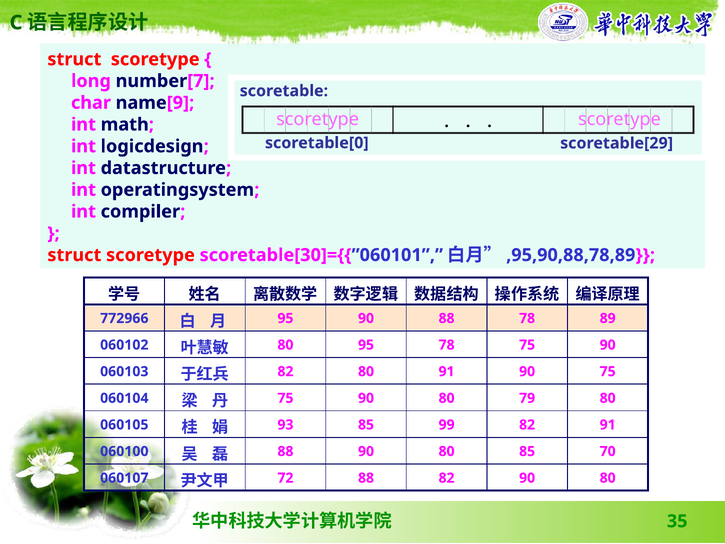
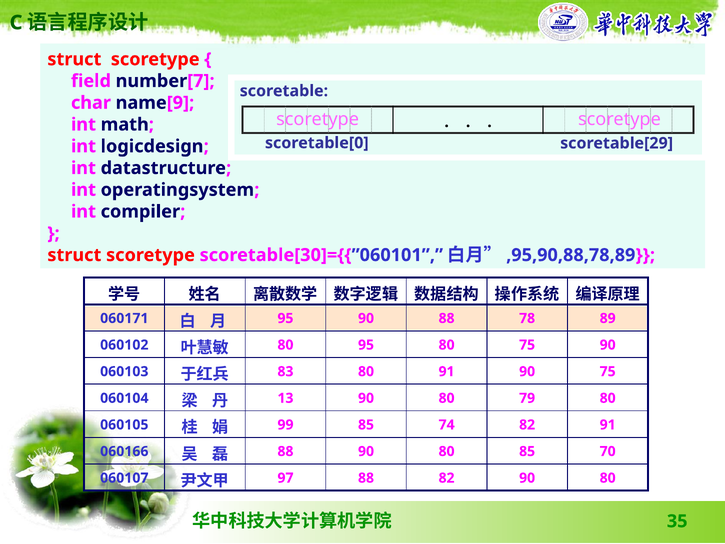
long: long -> field (91, 81)
772966: 772966 -> 060171 (124, 318)
95 78: 78 -> 80 (447, 345)
82: 82 -> 83 (285, 371)
75: 75 -> 13 (285, 398)
93: 93 -> 99 (285, 425)
99: 99 -> 74 (447, 425)
060100: 060100 -> 060166 (124, 451)
72: 72 -> 97 (285, 478)
